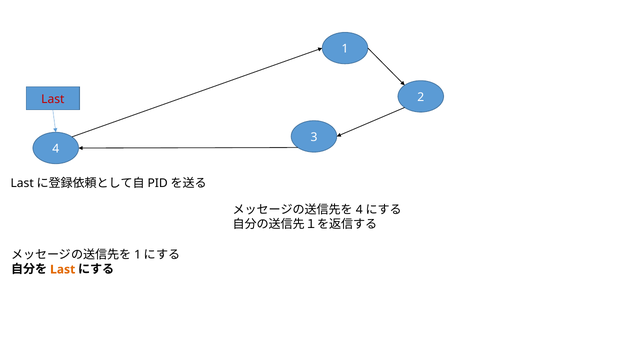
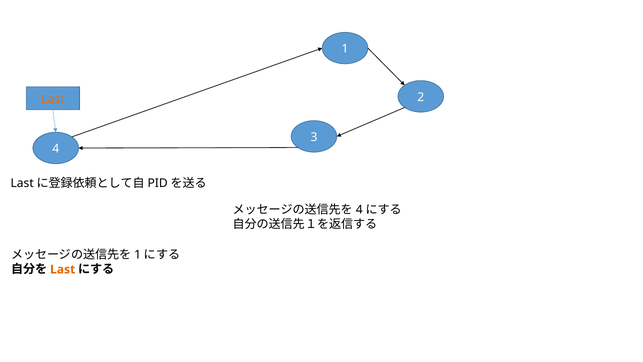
Last colour: red -> orange (53, 99)
